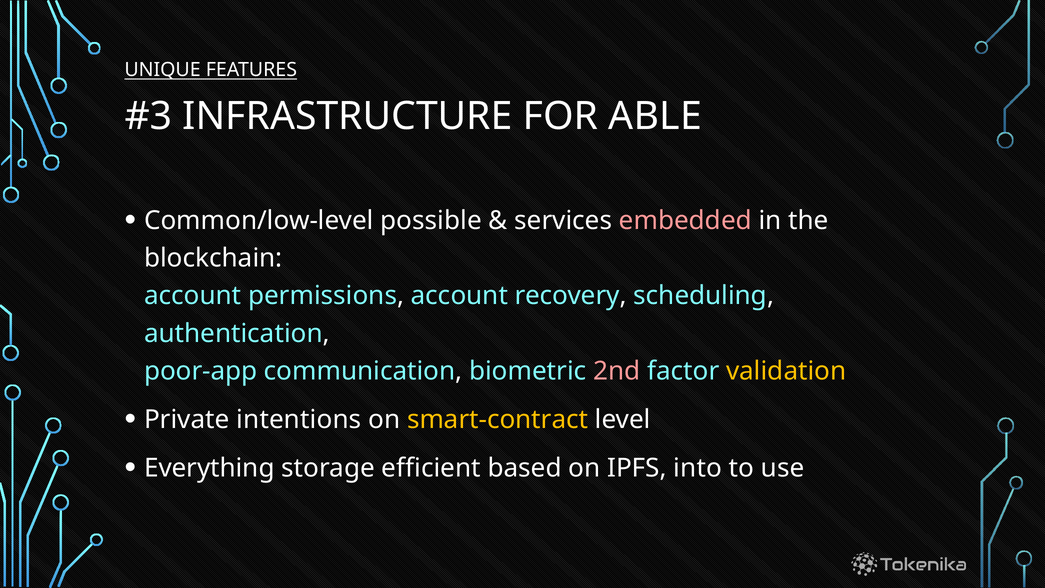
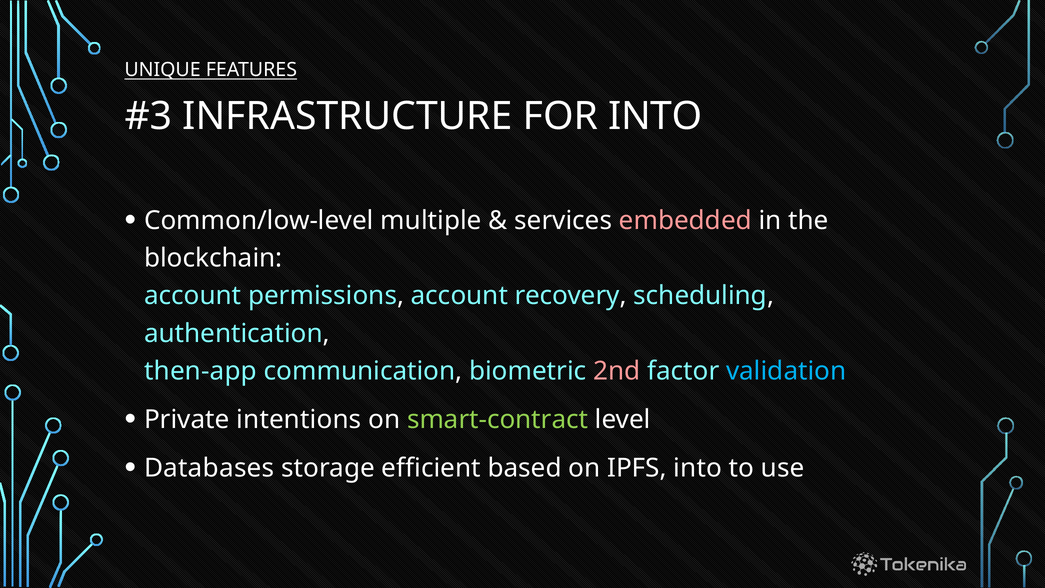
FOR ABLE: ABLE -> INTO (655, 116)
possible: possible -> multiple (431, 221)
poor-app: poor-app -> then-app (201, 371)
validation colour: yellow -> light blue (786, 371)
smart-contract colour: yellow -> light green (498, 419)
Everything: Everything -> Databases (209, 468)
